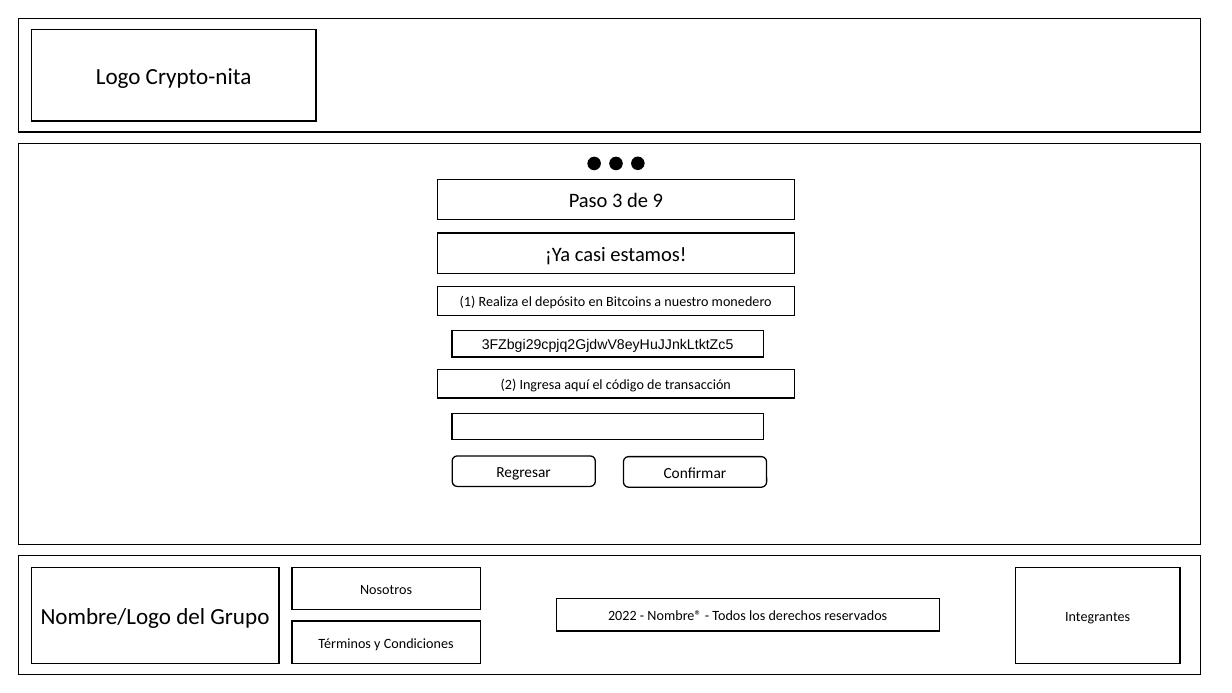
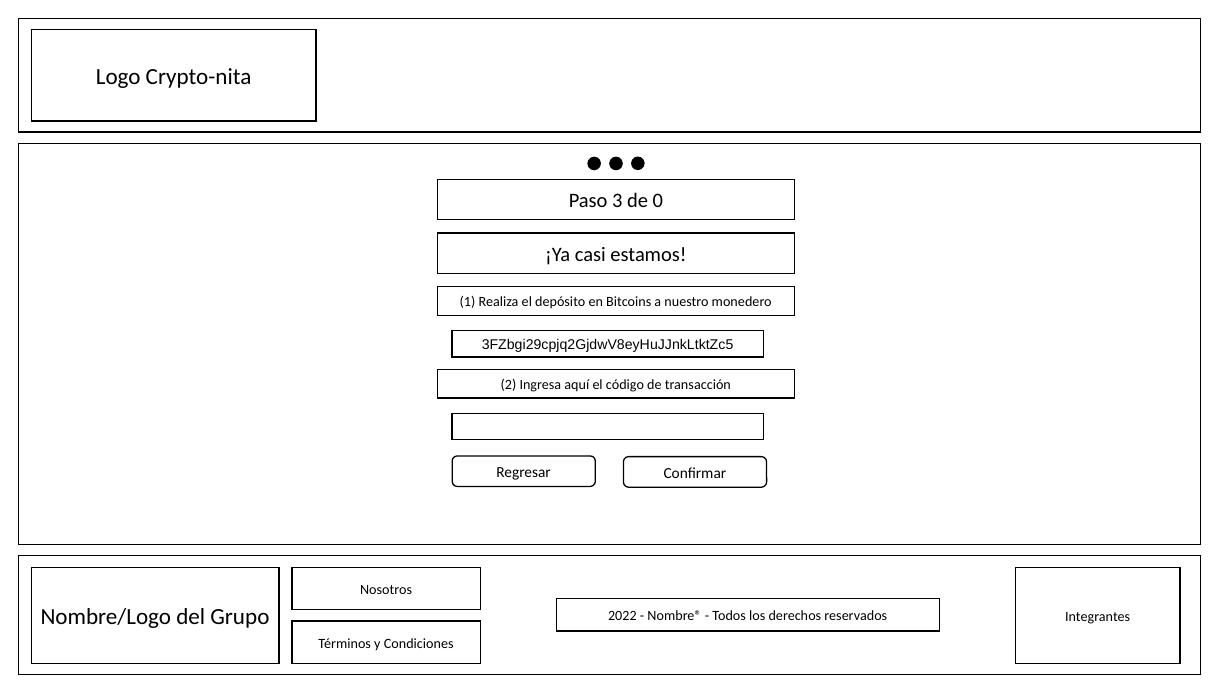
9: 9 -> 0 (658, 201)
